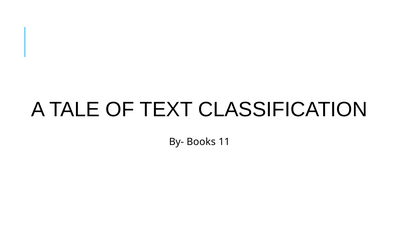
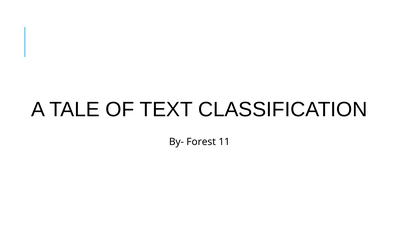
Books: Books -> Forest (201, 142)
